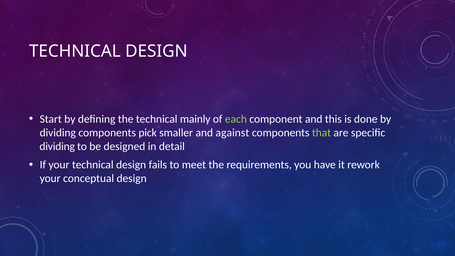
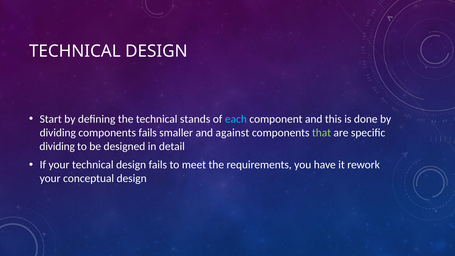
mainly: mainly -> stands (195, 119)
each colour: light green -> light blue (236, 119)
components pick: pick -> fails (148, 133)
